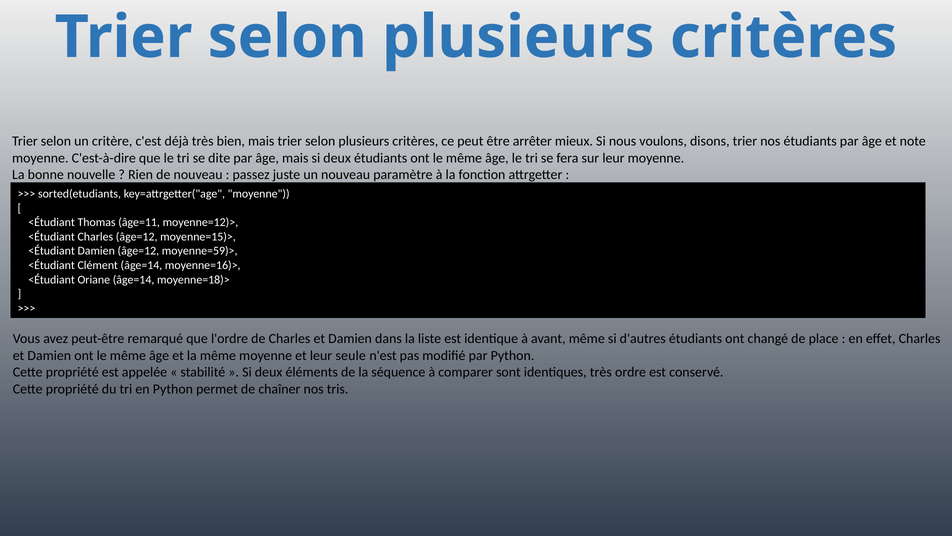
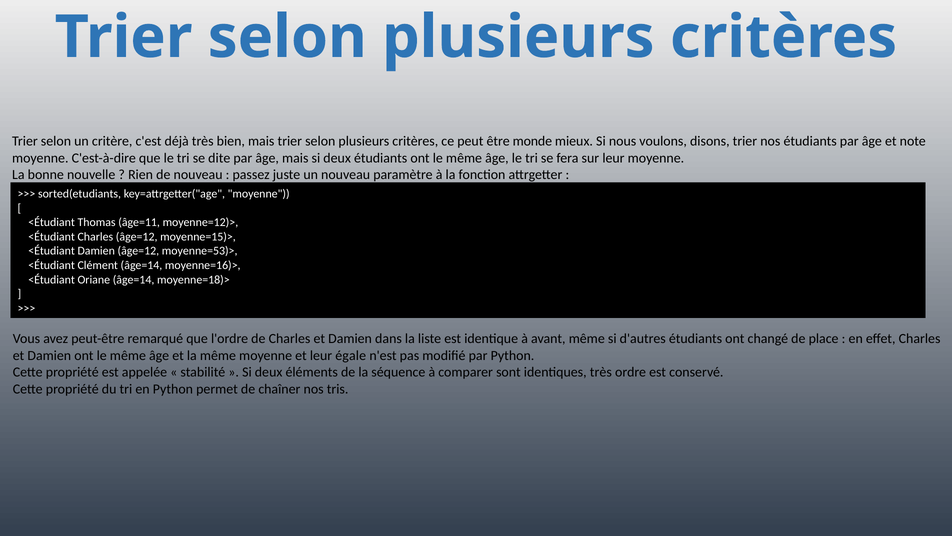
arrêter: arrêter -> monde (532, 141)
moyenne=59)>: moyenne=59)> -> moyenne=53)> (200, 251)
seule: seule -> égale (351, 355)
